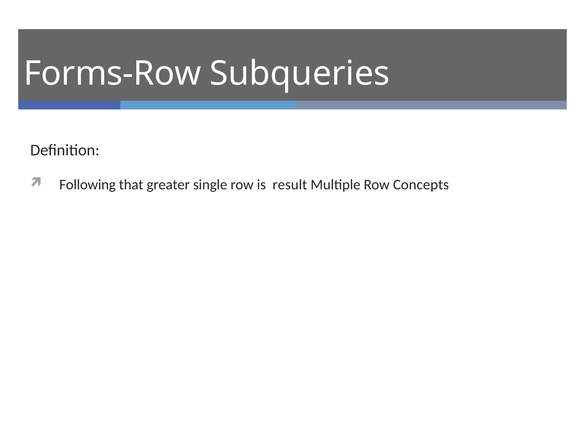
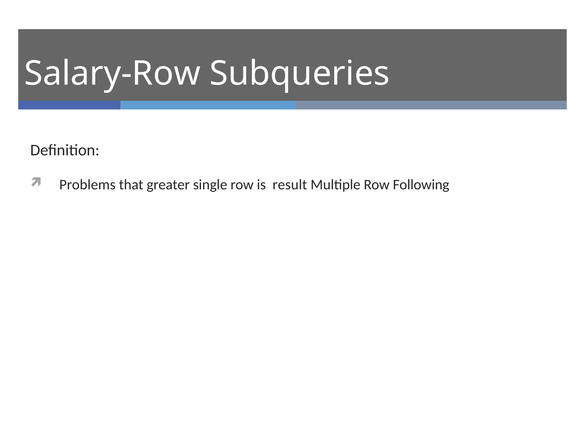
Forms-Row: Forms-Row -> Salary-Row (112, 74)
Following: Following -> Problems (87, 185)
Concepts: Concepts -> Following (421, 185)
